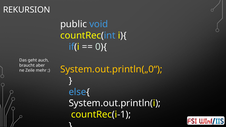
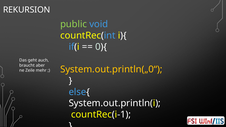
public colour: white -> light green (74, 24)
